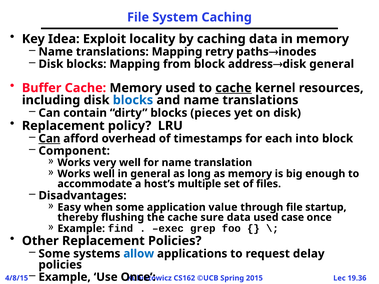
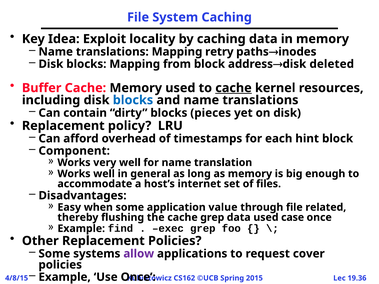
disk general: general -> deleted (332, 64)
Can underline: present -> none (49, 139)
into: into -> hint (307, 139)
multiple: multiple -> internet (199, 184)
startup: startup -> related (326, 207)
cache sure: sure -> grep (212, 218)
allow colour: blue -> purple (139, 254)
delay: delay -> cover (309, 254)
